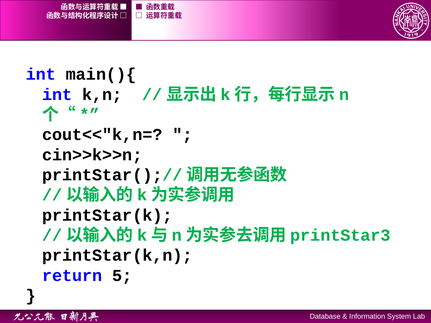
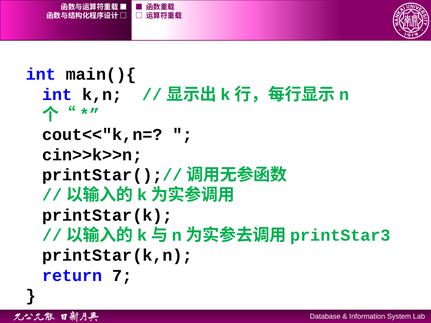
5: 5 -> 7 (122, 276)
